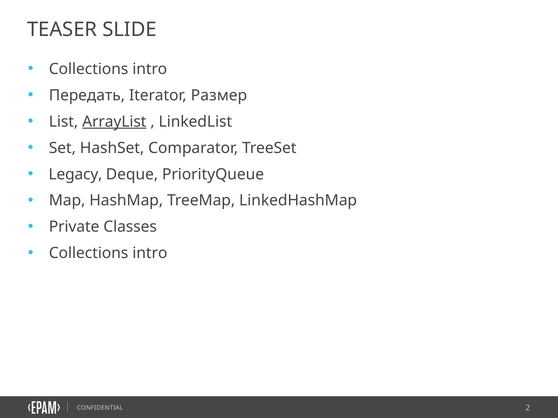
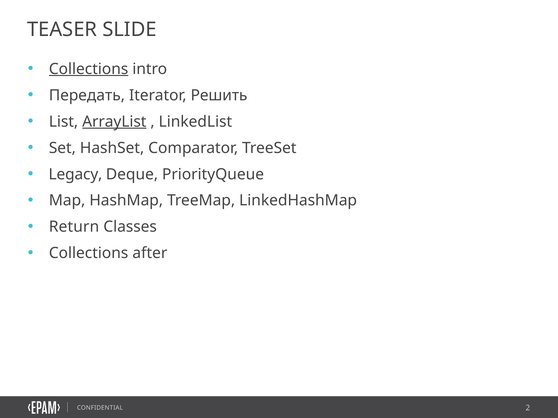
Collections underline: none -> present (89, 69)
Размер: Размер -> Решить (219, 95)
Private: Private -> Return (74, 227)
intro: intro -> after (150, 254)
